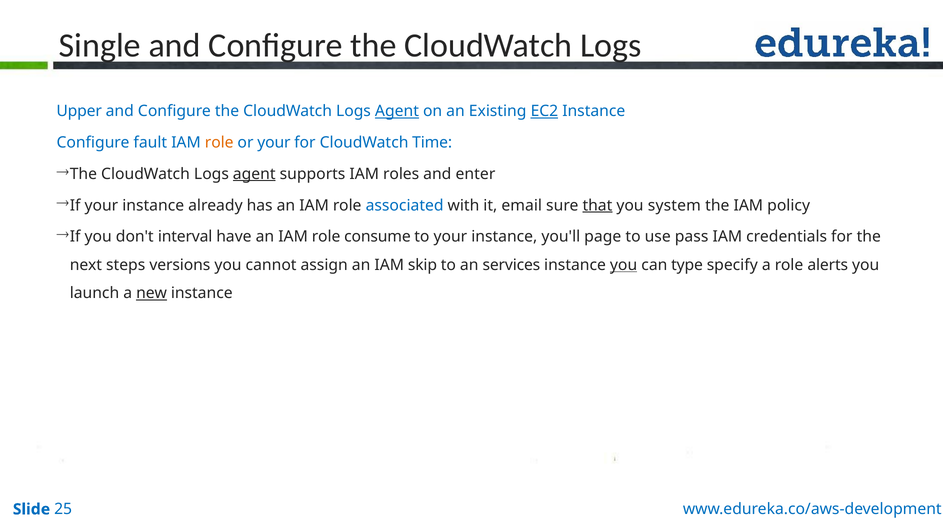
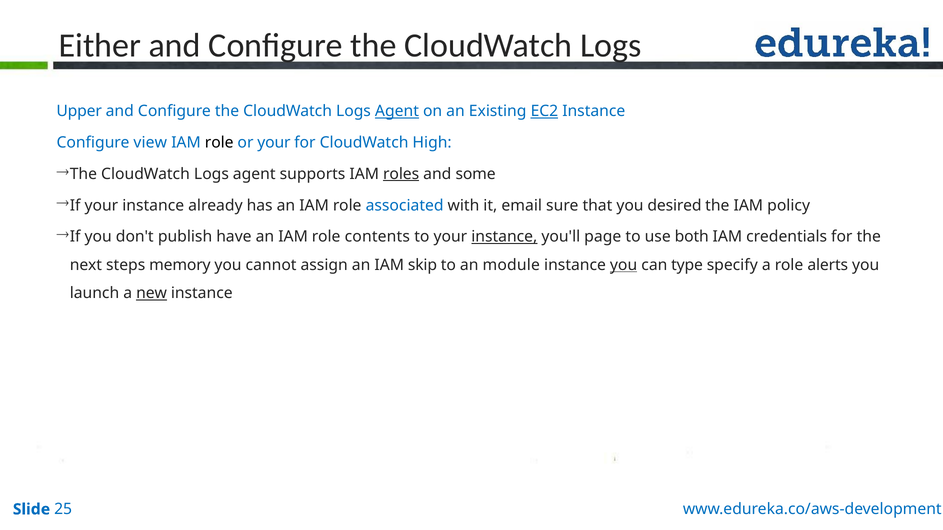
Single: Single -> Either (100, 46)
fault: fault -> view (150, 143)
role colour: orange -> black (219, 143)
Time: Time -> High (432, 143)
agent underline: present -> none (254, 174)
roles underline: none -> present (401, 174)
enter: enter -> some (476, 174)
that underline: present -> none (597, 206)
system: system -> desired (675, 206)
interval: interval -> publish (185, 237)
consume: consume -> contents (377, 237)
instance underline: none -> present (504, 237)
pass: pass -> both (692, 237)
versions: versions -> memory (180, 265)
services: services -> module (511, 265)
